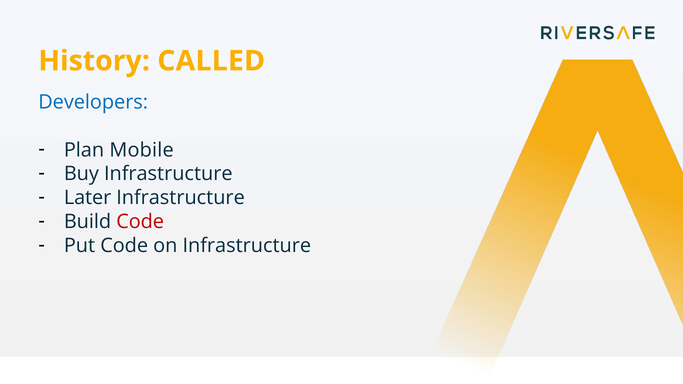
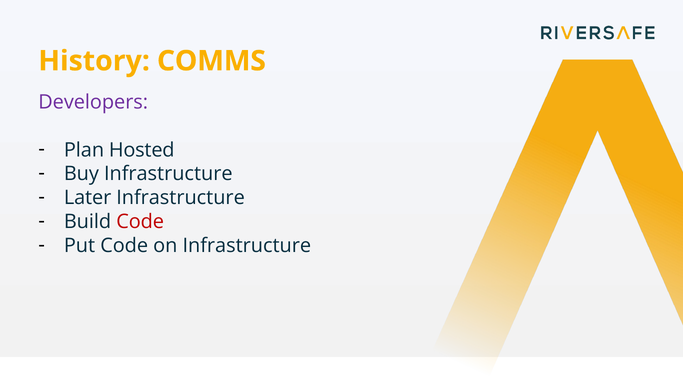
CALLED: CALLED -> COMMS (211, 61)
Developers colour: blue -> purple (93, 102)
Mobile: Mobile -> Hosted (142, 150)
